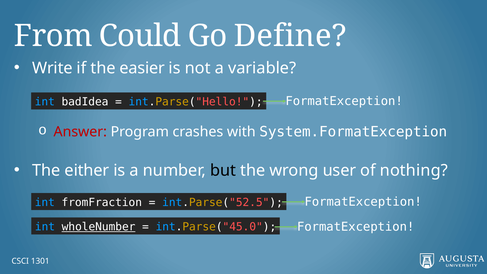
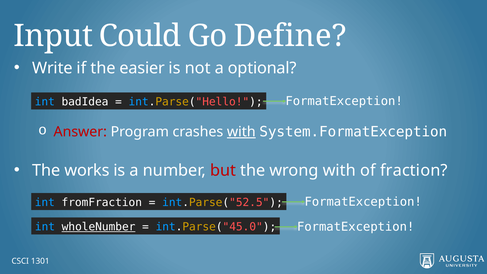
From: From -> Input (53, 36)
variable: variable -> optional (262, 68)
with underline: none -> present (241, 132)
either: either -> works (87, 170)
but colour: black -> red (223, 170)
wrong user: user -> with (339, 170)
nothing: nothing -> fraction (414, 170)
